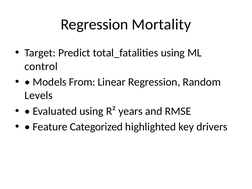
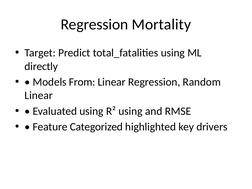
control: control -> directly (41, 66)
Levels: Levels -> Linear (39, 95)
R² years: years -> using (130, 111)
